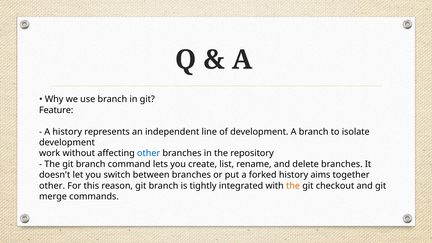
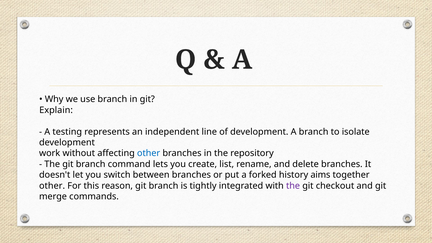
Feature: Feature -> Explain (56, 110)
A history: history -> testing (67, 132)
the colour: orange -> purple (293, 186)
